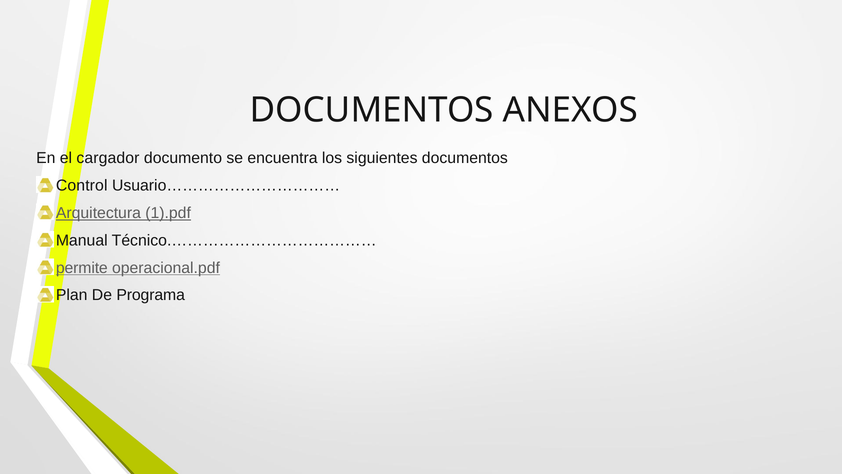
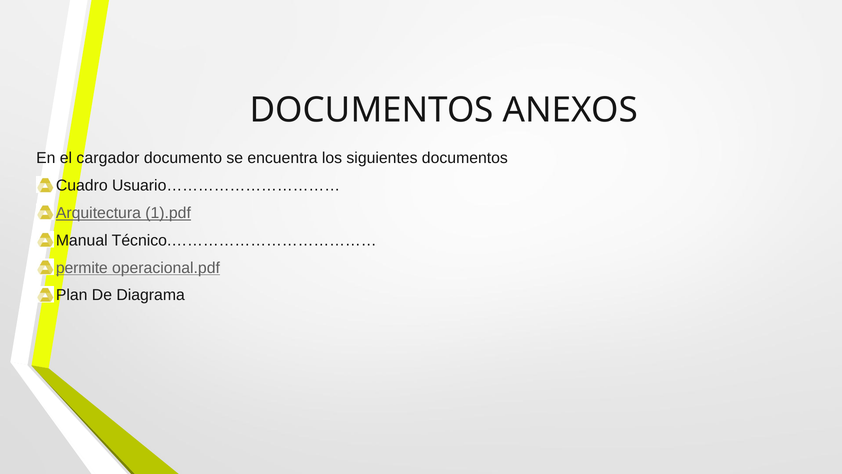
Control: Control -> Cuadro (82, 185)
Programa: Programa -> Diagrama (151, 295)
